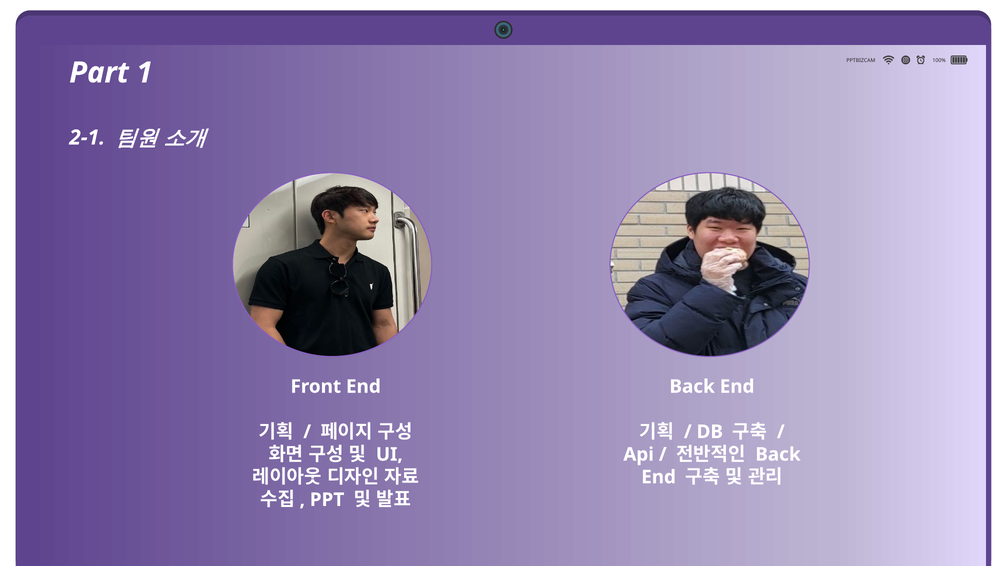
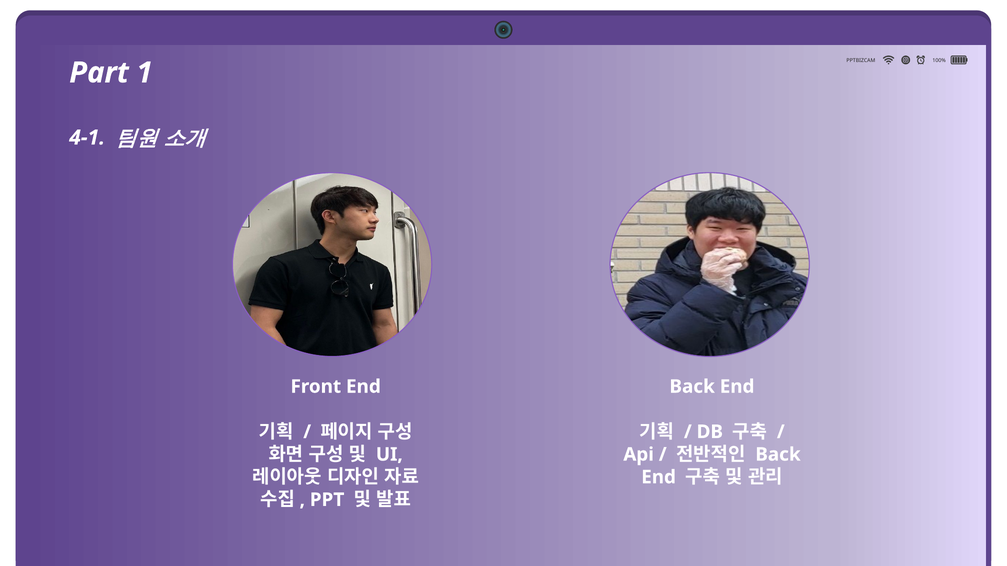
2-1: 2-1 -> 4-1 (87, 138)
